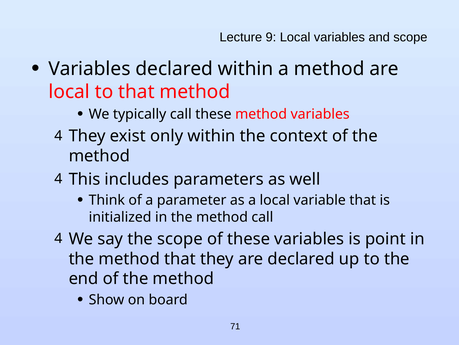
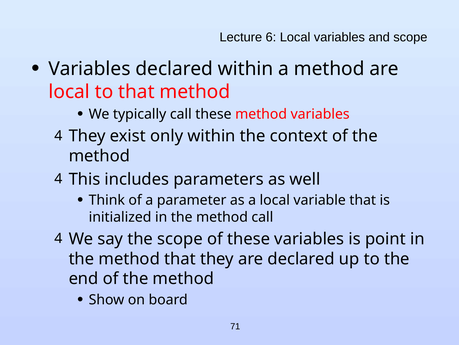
9: 9 -> 6 (271, 37)
